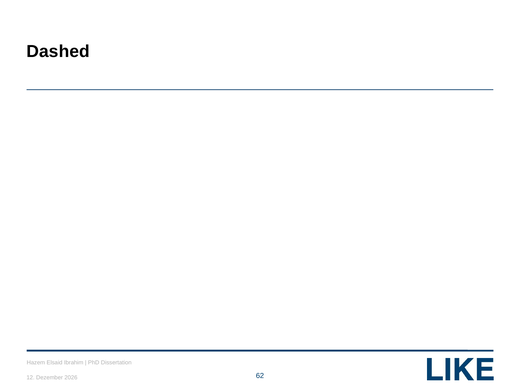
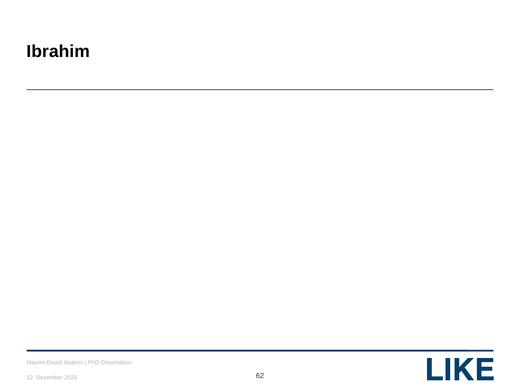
Dashed: Dashed -> Ibrahim (58, 51)
